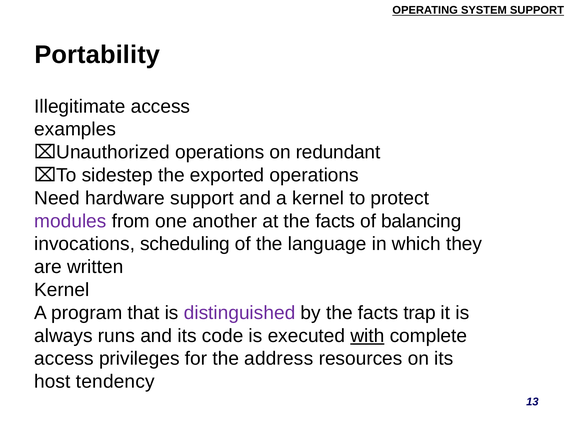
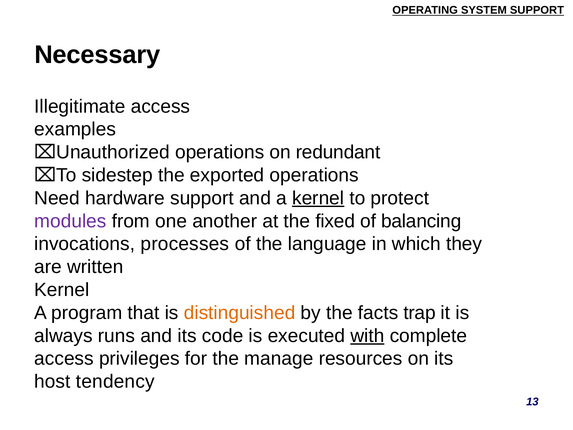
Portability: Portability -> Necessary (97, 55)
kernel underline: none -> present (318, 198)
at the facts: facts -> fixed (335, 221)
scheduling: scheduling -> processes (185, 244)
distinguished colour: purple -> orange (240, 313)
address: address -> manage (279, 358)
